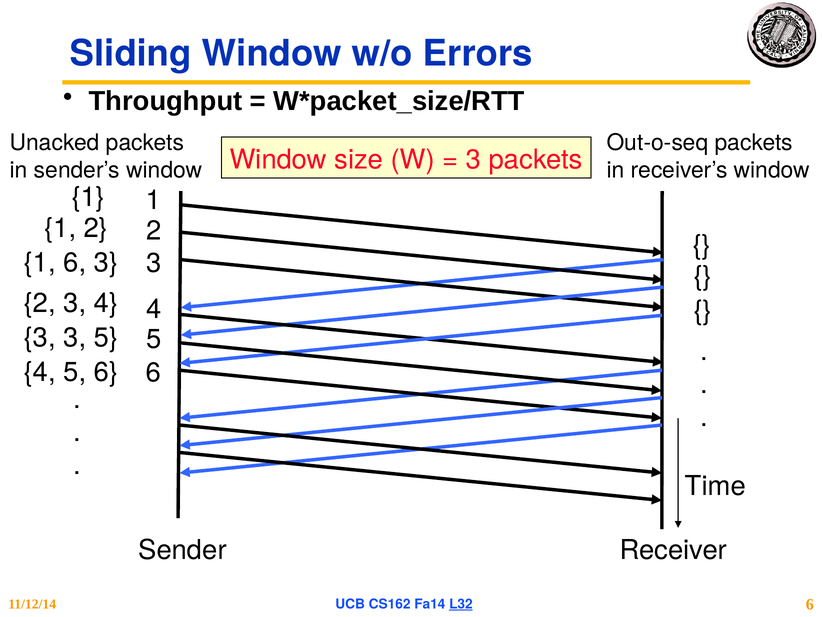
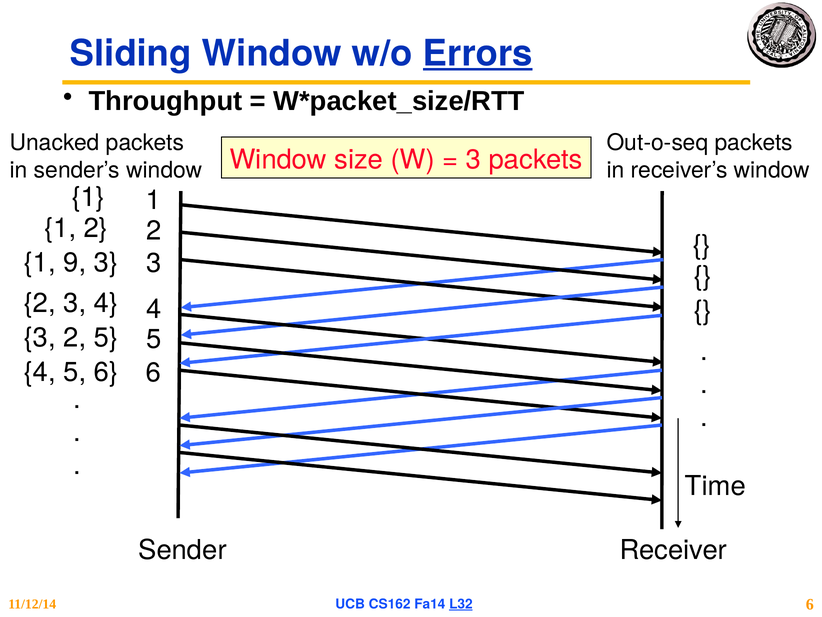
Errors underline: none -> present (478, 53)
1 6: 6 -> 9 (75, 262)
3 3: 3 -> 2 (75, 337)
